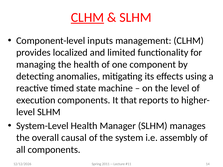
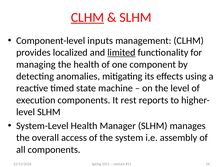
limited underline: none -> present (121, 53)
that: that -> rest (129, 100)
causal: causal -> access (74, 138)
